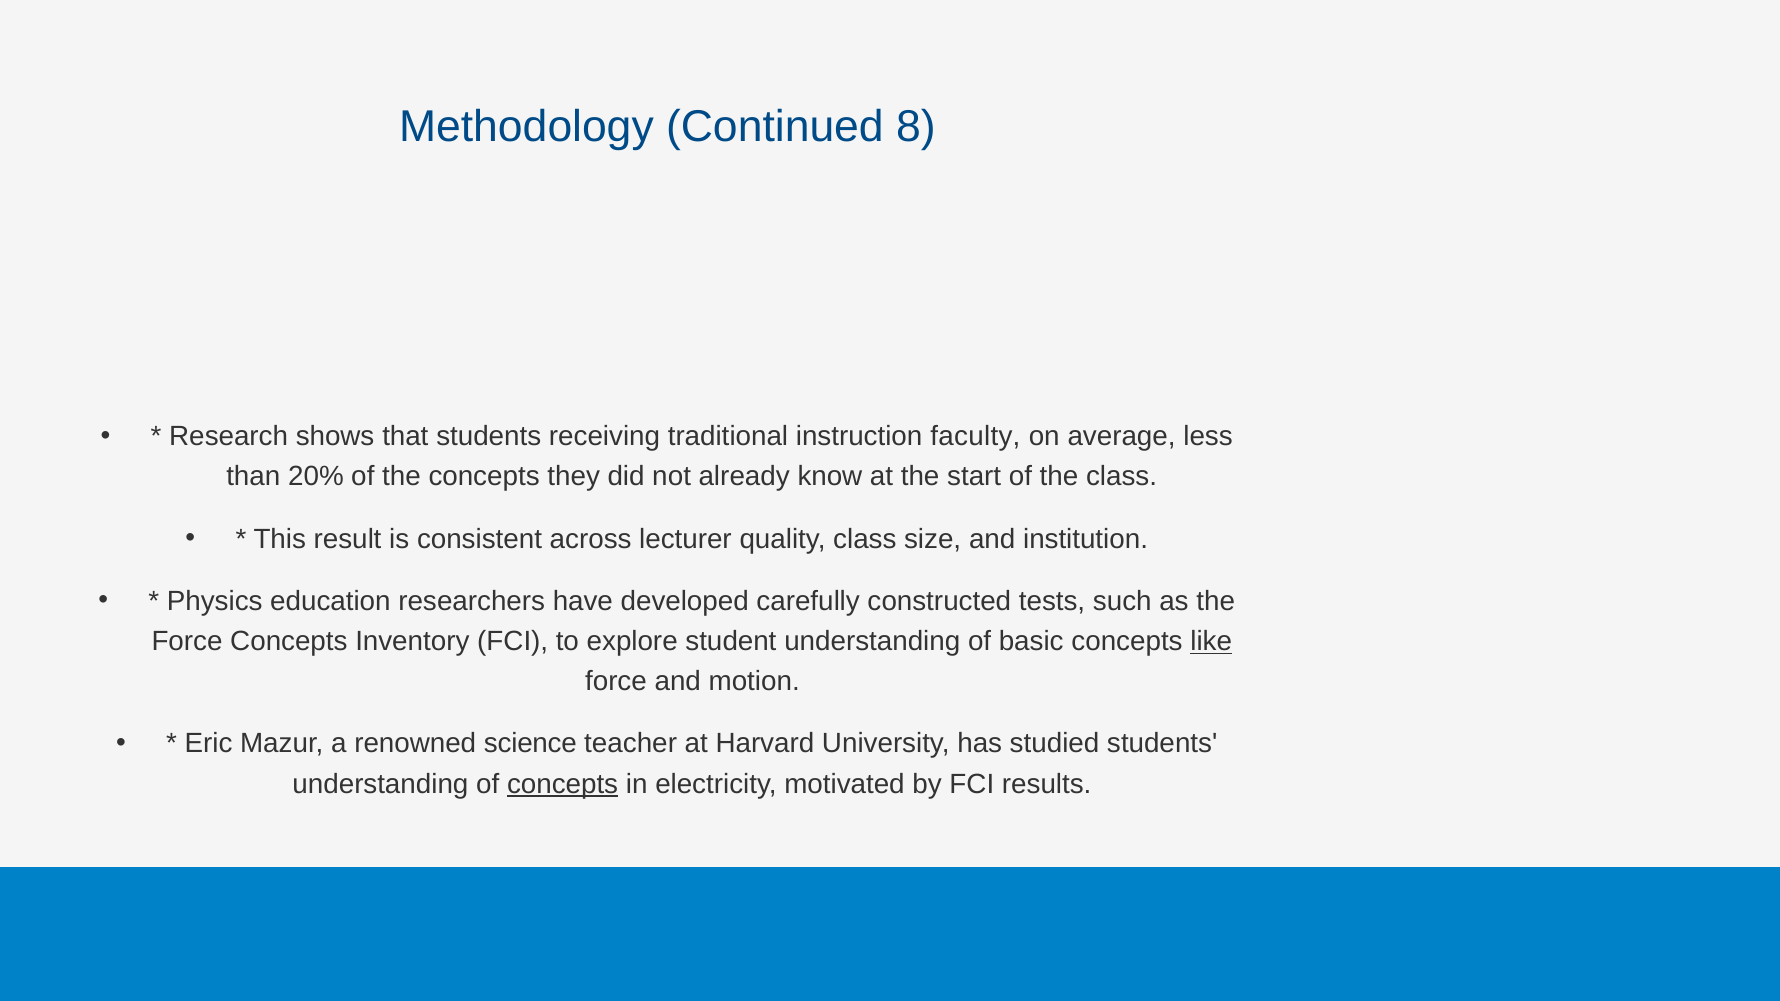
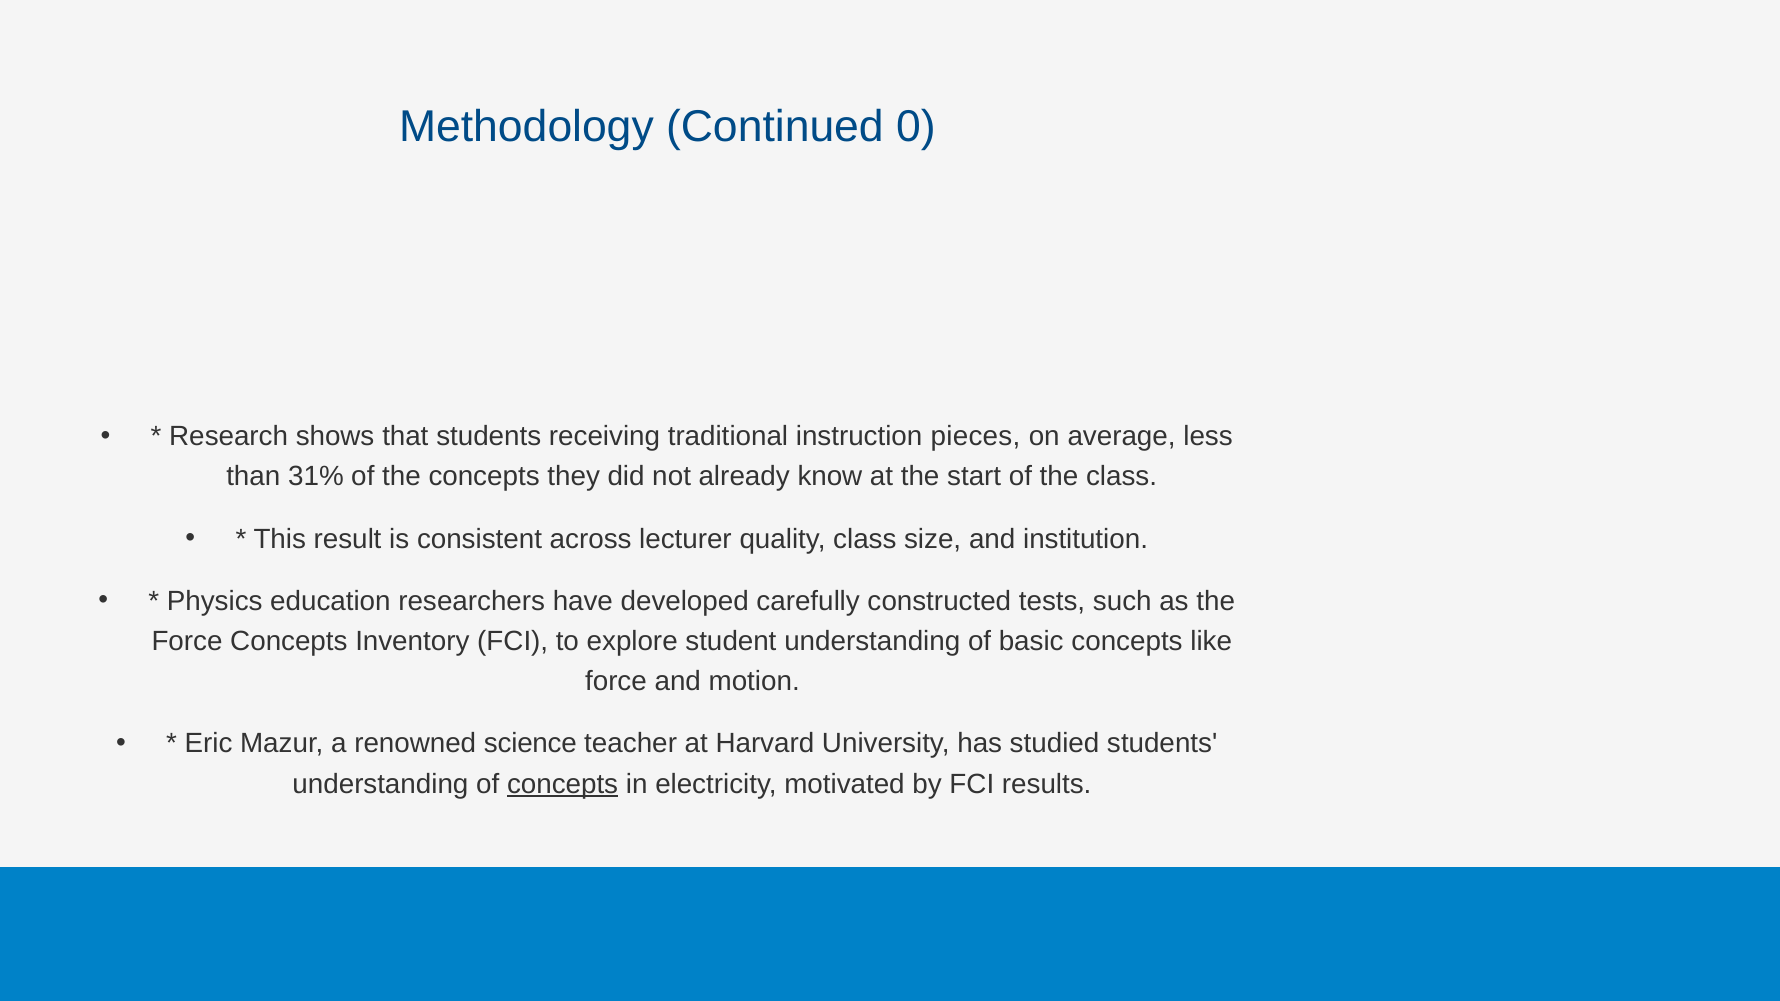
8: 8 -> 0 (916, 127)
faculty: faculty -> pieces (975, 437)
20%: 20% -> 31% (316, 477)
like underline: present -> none (1211, 642)
